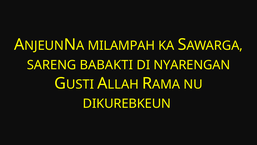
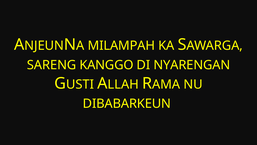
BABAKTI: BABAKTI -> KANGGO (106, 65)
DIKUREBKEUN: DIKUREBKEUN -> DIBABARKEUN (127, 103)
